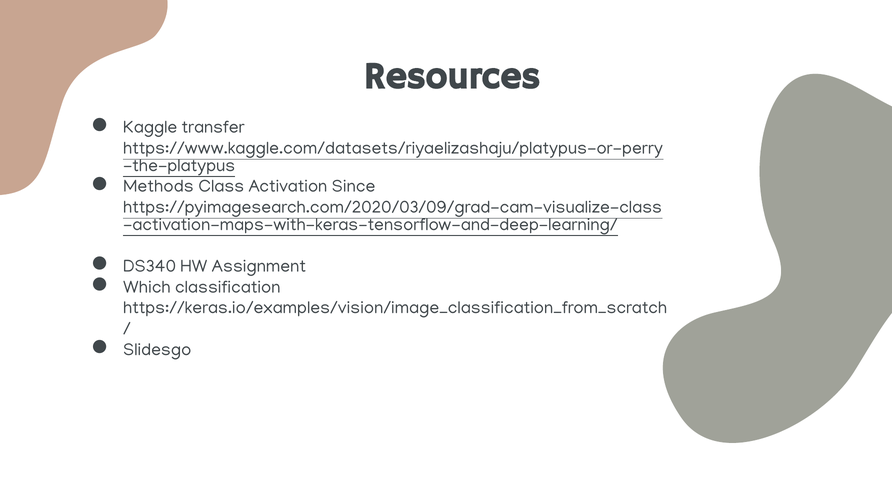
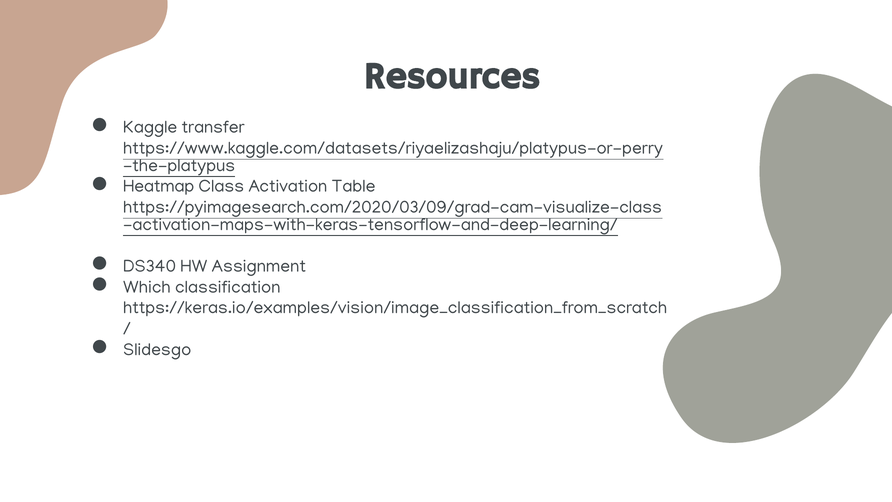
Methods: Methods -> Heatmap (159, 186)
Since: Since -> Table (354, 186)
